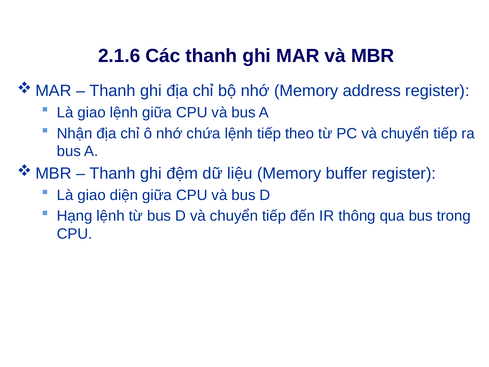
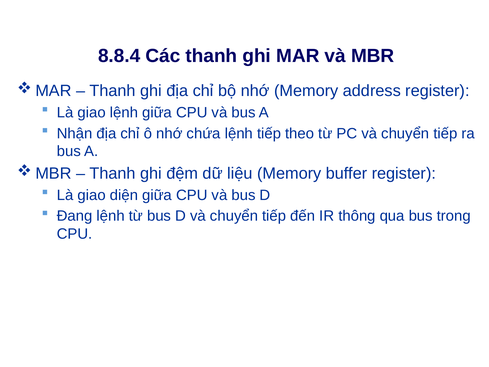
2.1.6: 2.1.6 -> 8.8.4 (119, 56)
Hạng: Hạng -> Đang (75, 216)
